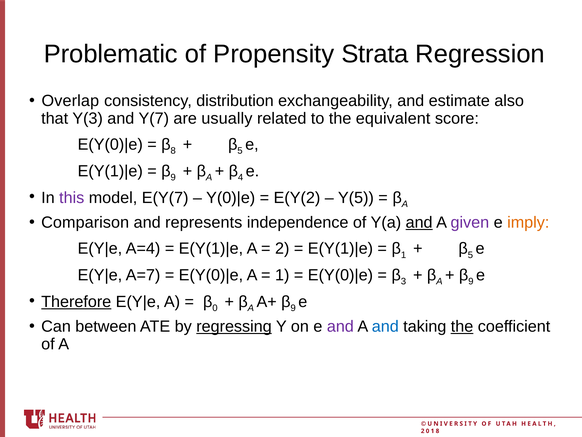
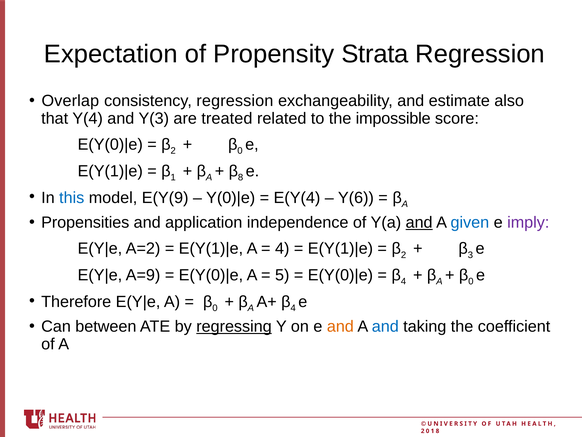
Problematic: Problematic -> Expectation (111, 54)
consistency distribution: distribution -> regression (235, 101)
Y(3: Y(3 -> Y(4 (88, 118)
Y(7: Y(7 -> Y(3 (154, 118)
usually: usually -> treated (227, 118)
equivalent: equivalent -> impossible (393, 118)
8: 8 -> 2 (173, 151)
5: 5 -> 0 (240, 151)
9: 9 -> 1 (173, 177)
4: 4 -> 8 (241, 177)
this colour: purple -> blue (72, 198)
E(Y(7: E(Y(7 -> E(Y(9 (165, 198)
E(Y(2: E(Y(2 -> E(Y(4 (297, 198)
Y(5: Y(5 -> Y(6 (356, 198)
Comparison: Comparison -> Propensities (85, 222)
represents: represents -> application (204, 222)
given colour: purple -> blue (470, 222)
imply colour: orange -> purple (528, 222)
A=4: A=4 -> A=2 (143, 248)
2: 2 -> 4 (282, 248)
1: 1 -> 2 (404, 255)
5: 5 -> 3 (470, 255)
A=7: A=7 -> A=9 (143, 275)
1: 1 -> 5 (282, 275)
3: 3 -> 4 (403, 281)
9: 9 -> 0 (471, 281)
Therefore underline: present -> none (76, 302)
9: 9 -> 4 (293, 308)
and colour: purple -> orange (340, 326)
the underline: present -> none (462, 326)
